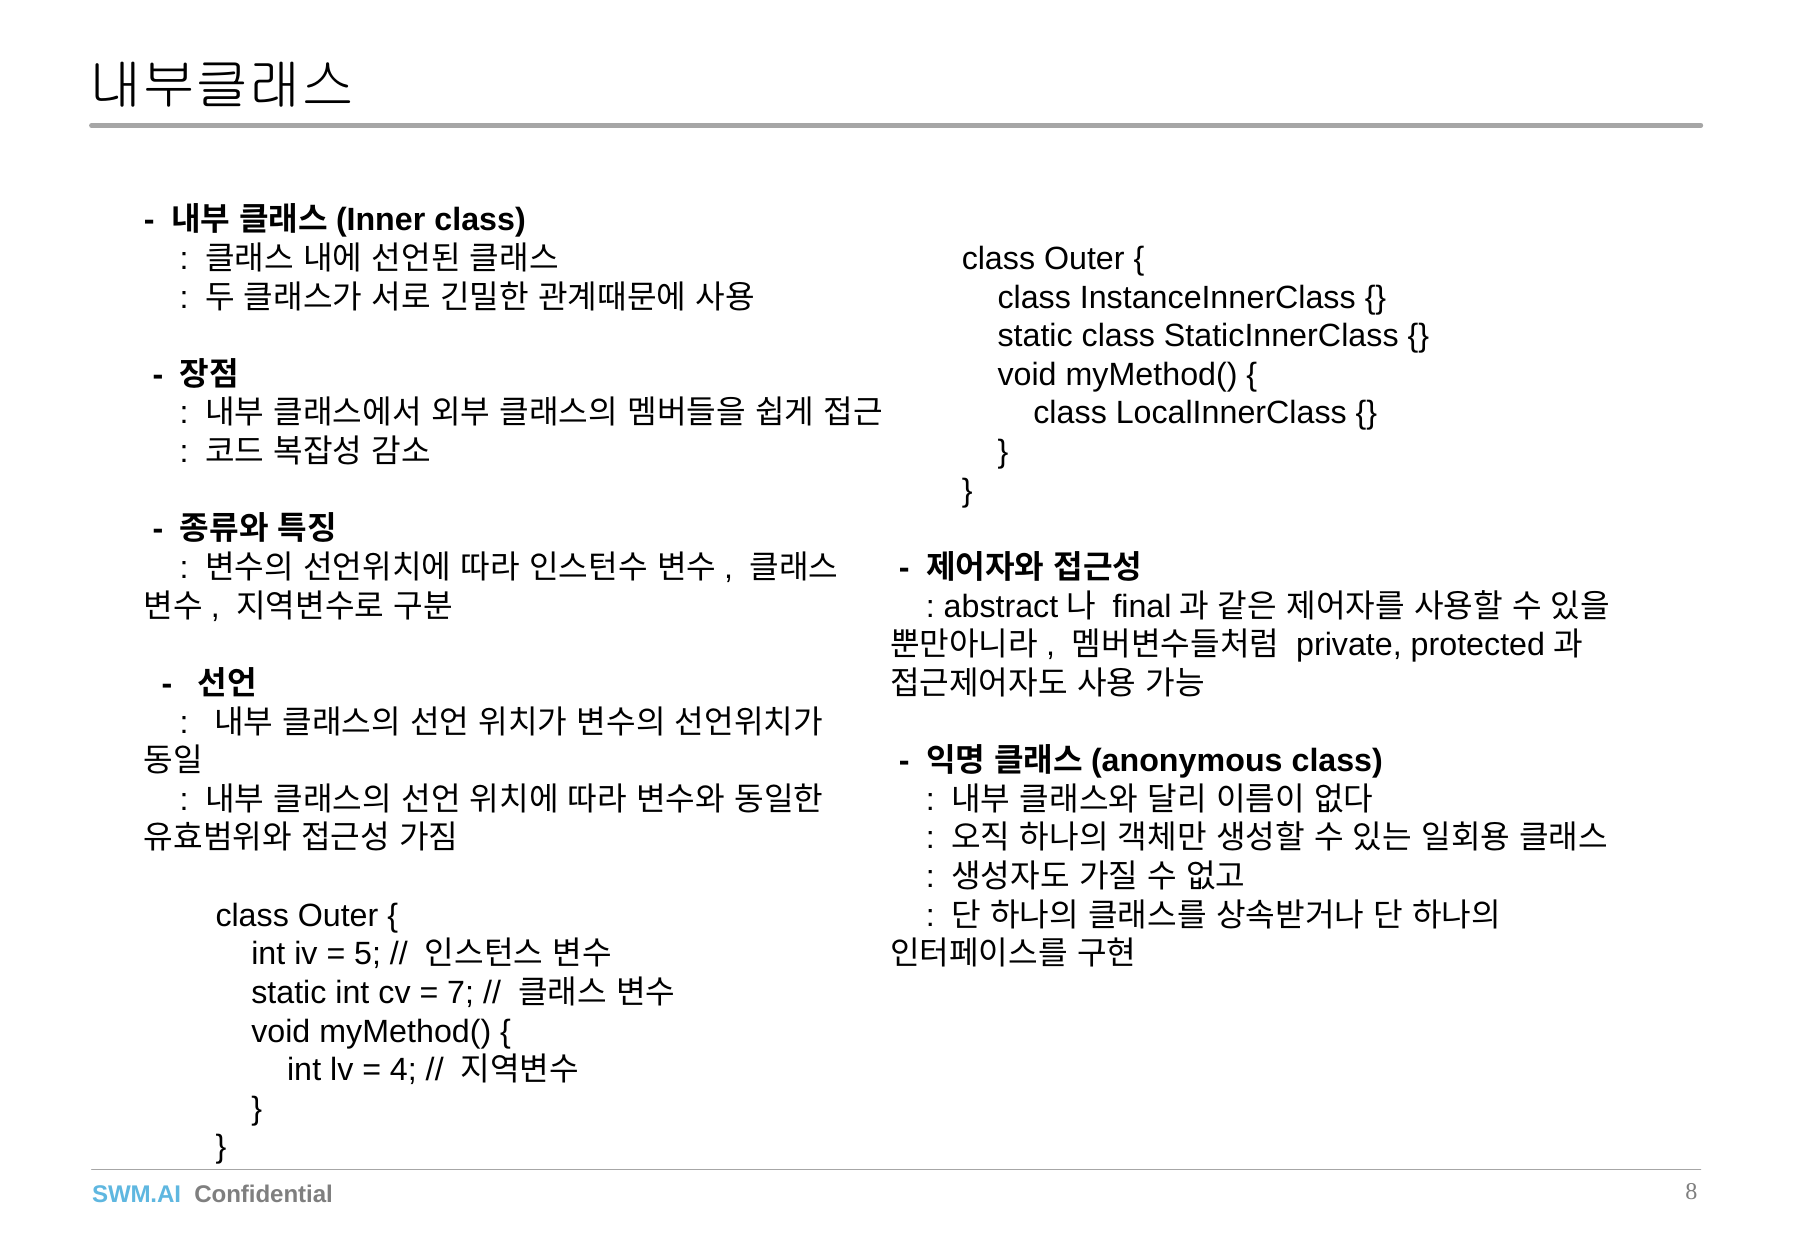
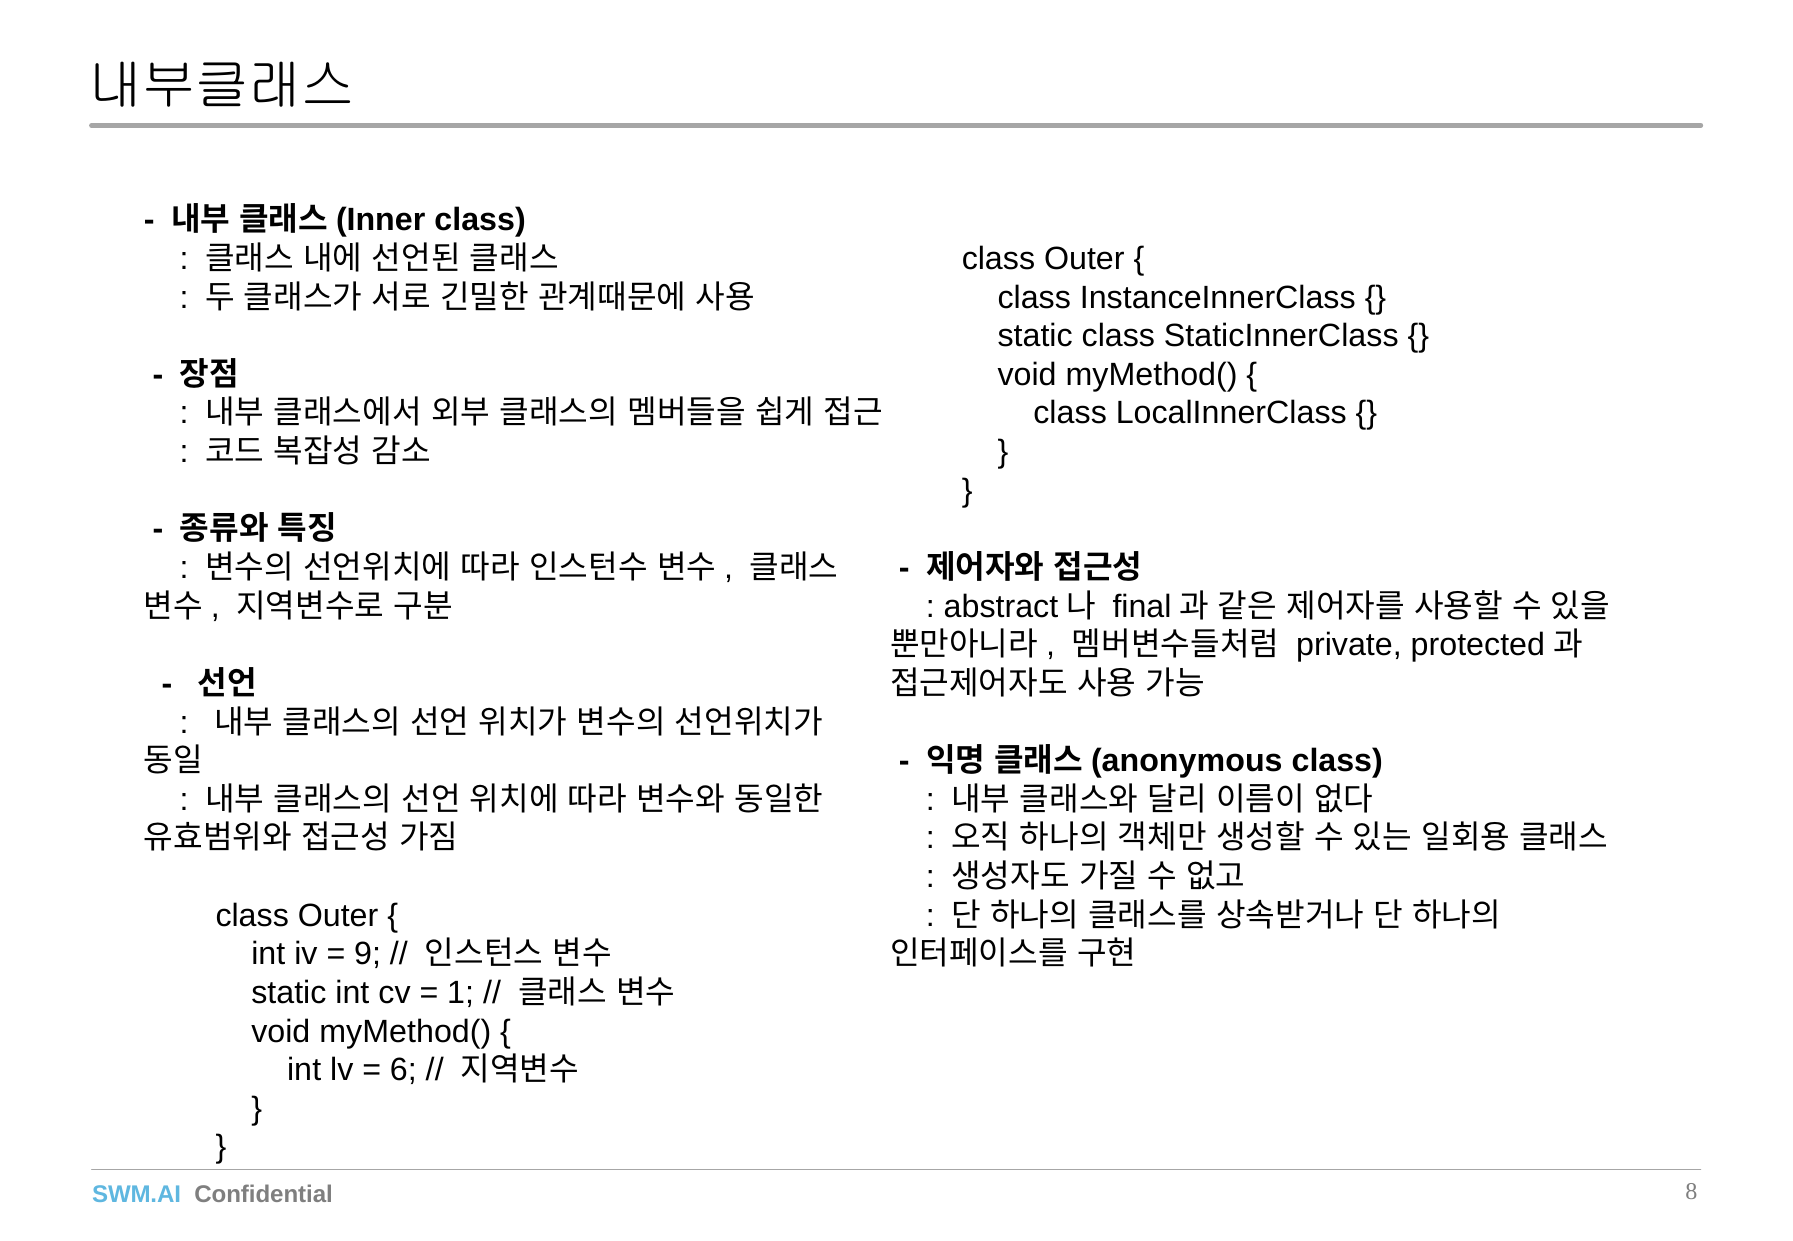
5: 5 -> 9 (368, 954)
7: 7 -> 1 (461, 993)
4: 4 -> 6 (403, 1070)
